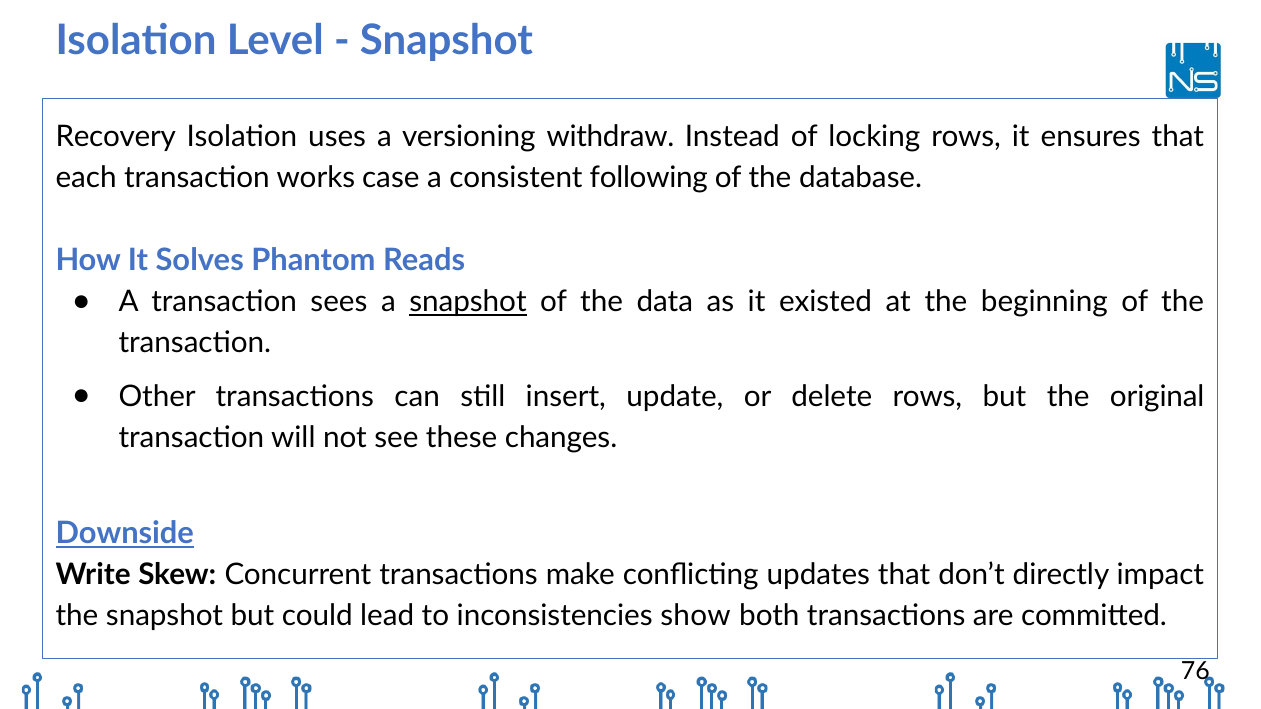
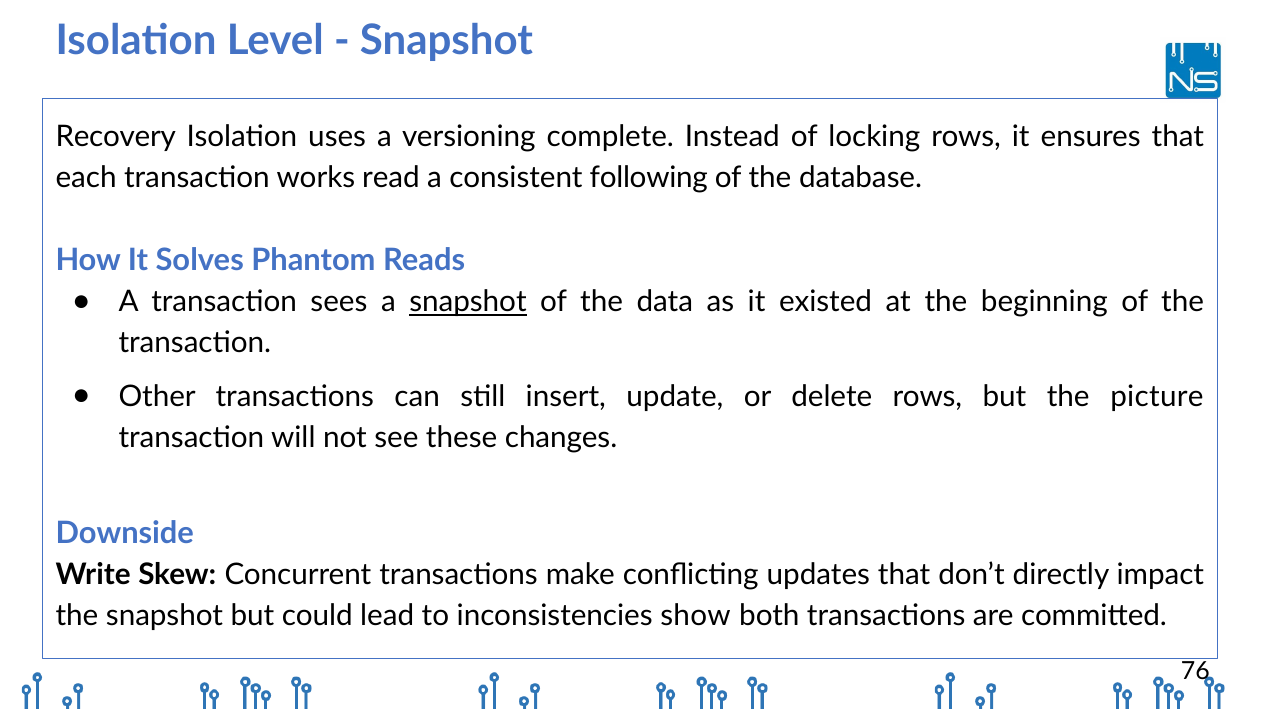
withdraw: withdraw -> complete (610, 137)
case: case -> read (391, 178)
original: original -> picture (1157, 397)
Downside underline: present -> none (125, 534)
